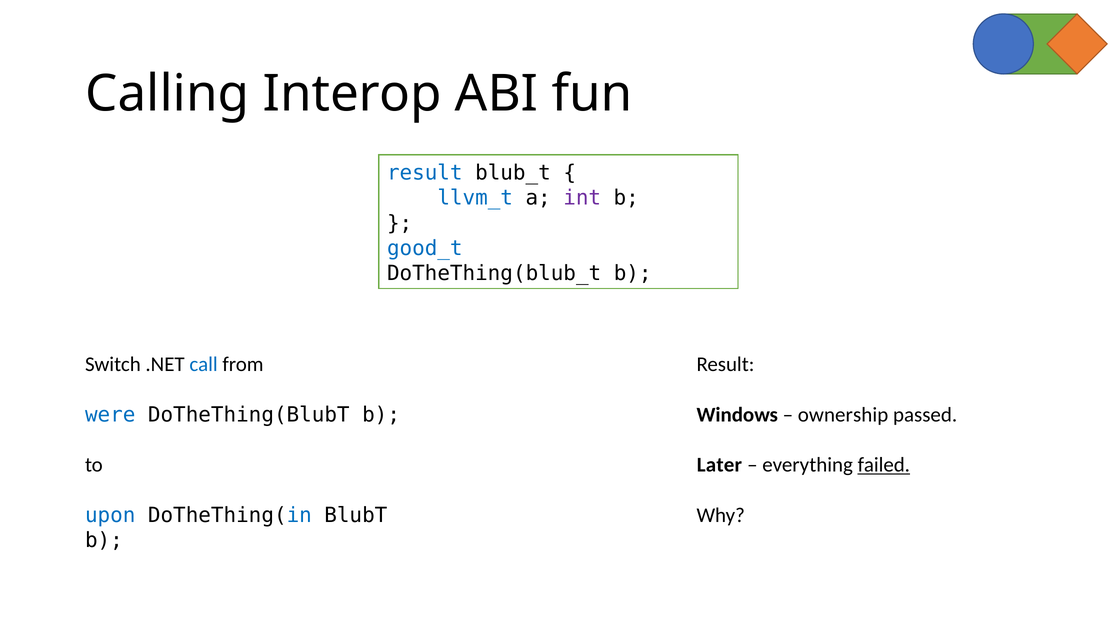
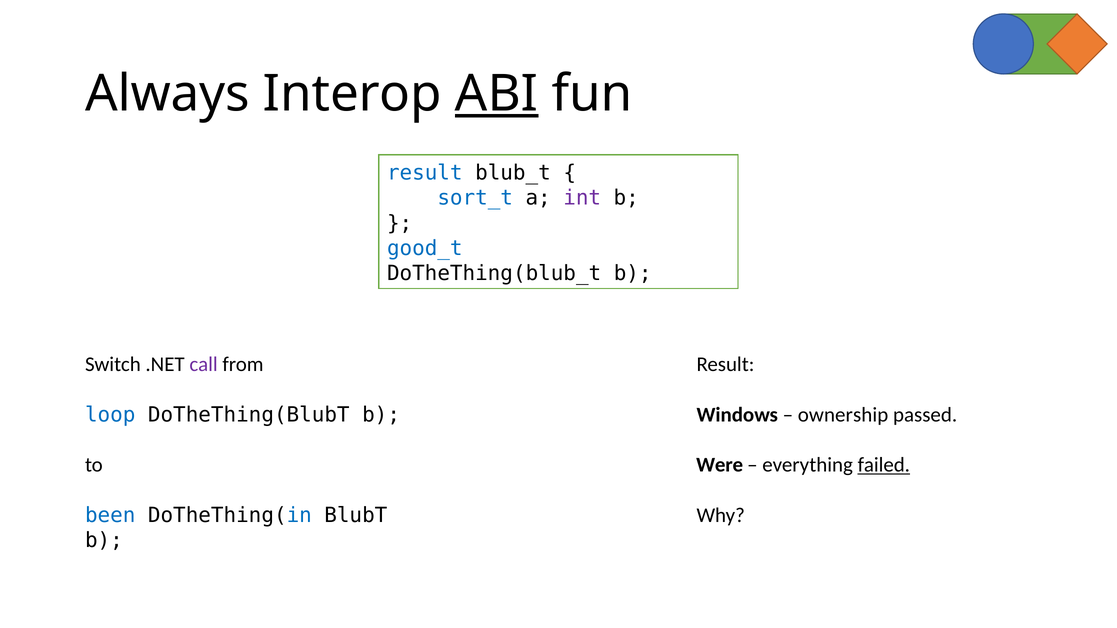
Calling: Calling -> Always (167, 94)
ABI underline: none -> present (497, 94)
llvm_t: llvm_t -> sort_t (475, 198)
call colour: blue -> purple (204, 365)
were: were -> loop (110, 415)
Later: Later -> Were (720, 465)
upon: upon -> been (110, 516)
